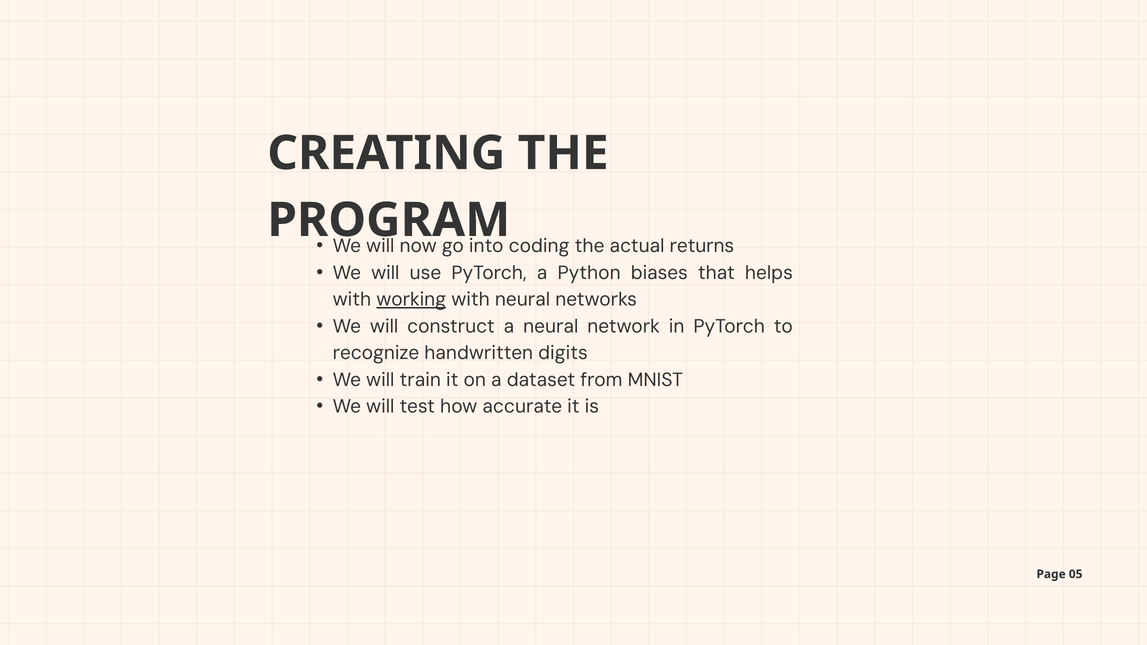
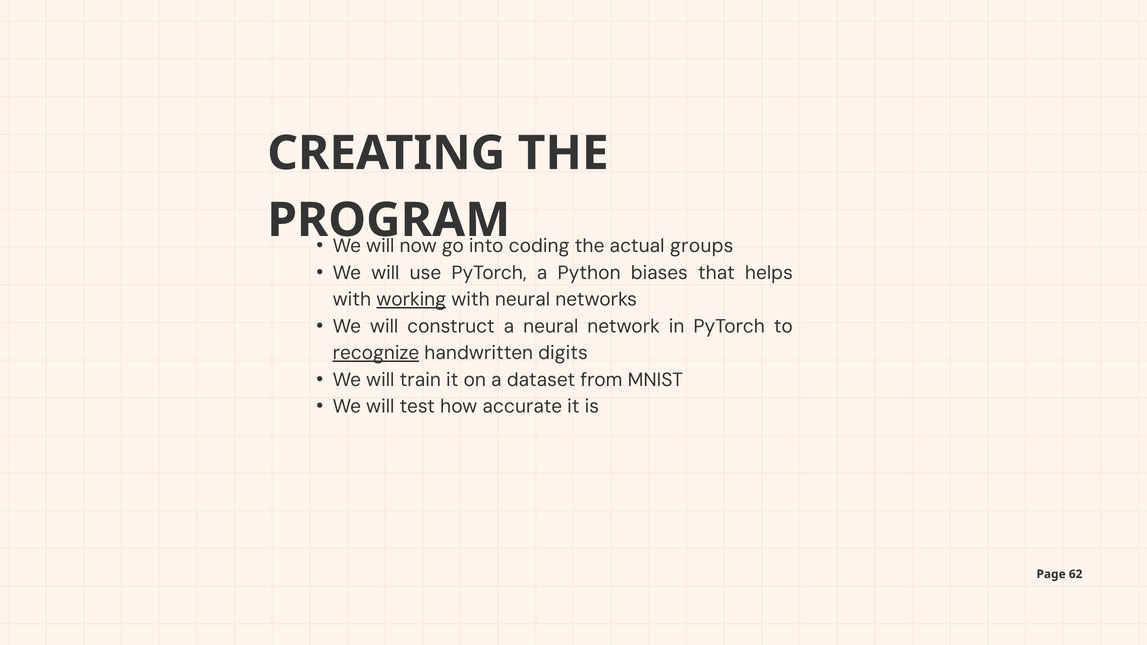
returns: returns -> groups (702, 246)
recognize underline: none -> present (376, 353)
05: 05 -> 62 (1076, 574)
